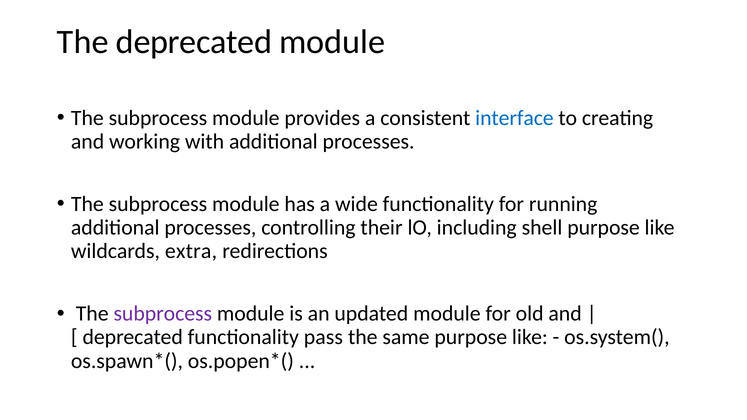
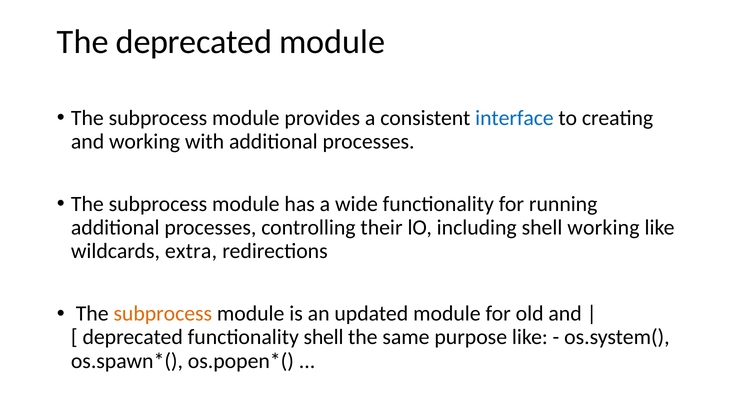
shell purpose: purpose -> working (603, 228)
subprocess colour: purple -> orange (163, 314)
functionality pass: pass -> shell (324, 337)
